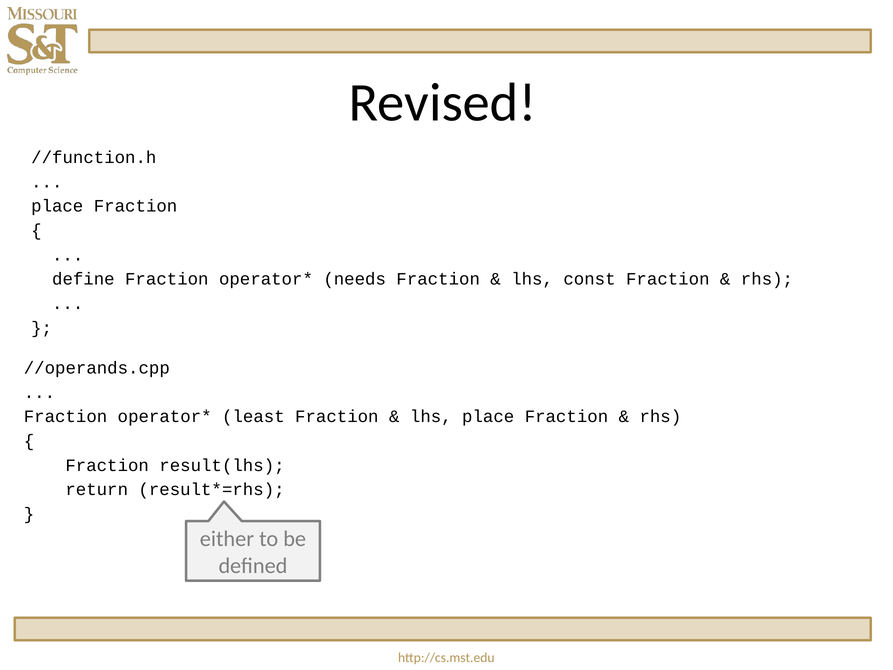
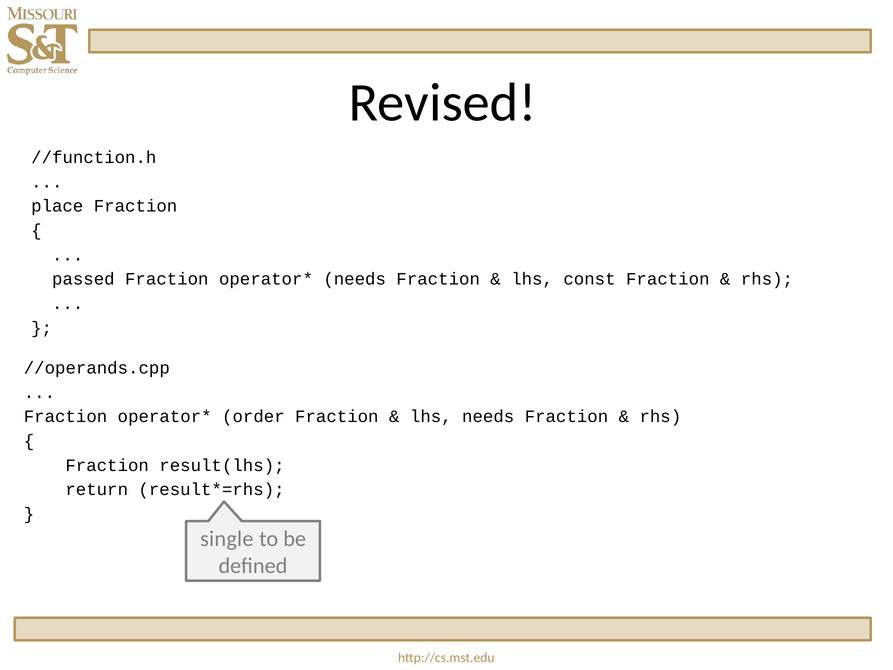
define: define -> passed (83, 279)
least: least -> order (253, 416)
lhs place: place -> needs (488, 416)
either: either -> single (227, 539)
